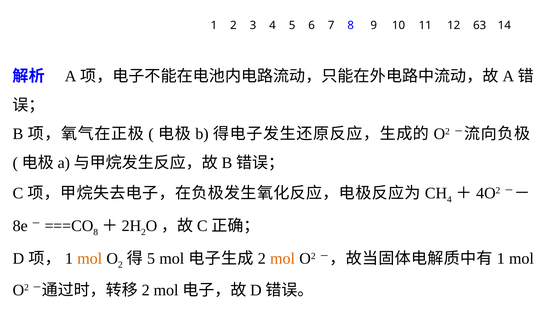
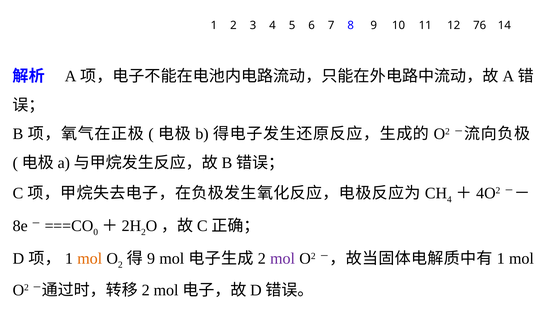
63: 63 -> 76 (480, 25)
8: 8 -> 0 (96, 232)
5: 5 -> 9 (151, 259)
mol colour: orange -> purple (283, 259)
